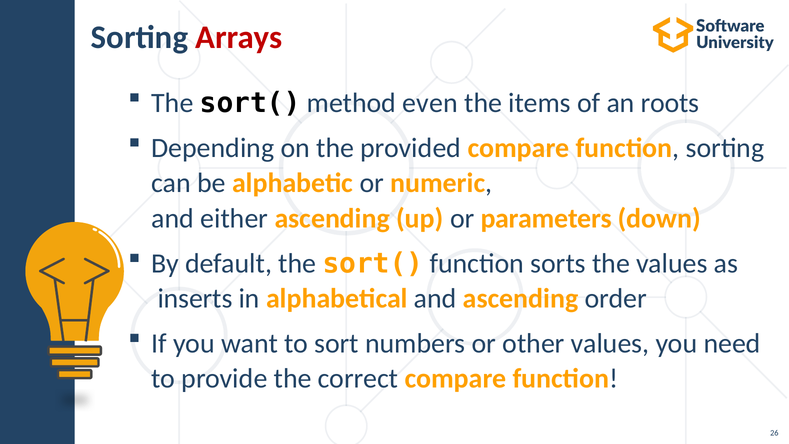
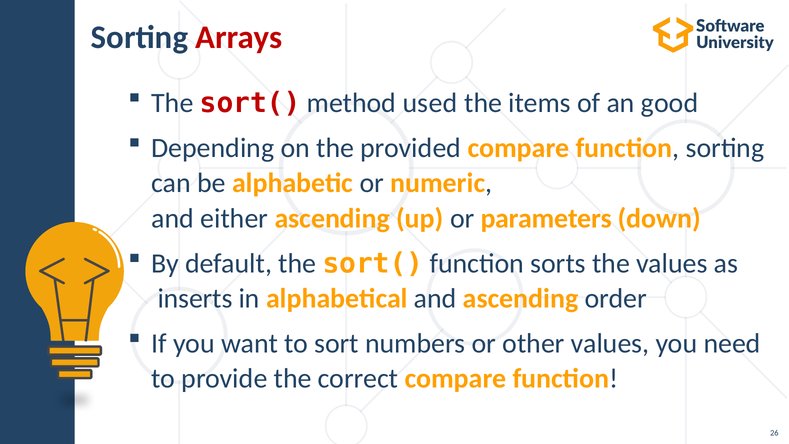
sort( colour: black -> red (250, 103)
even: even -> used (430, 103)
roots: roots -> good (670, 103)
